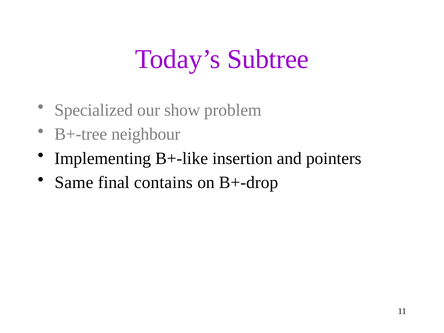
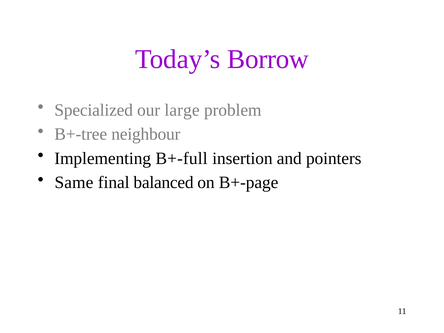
Subtree: Subtree -> Borrow (268, 59)
show: show -> large (182, 110)
B+-like: B+-like -> B+-full (182, 158)
contains: contains -> balanced (164, 183)
B+-drop: B+-drop -> B+-page (249, 183)
